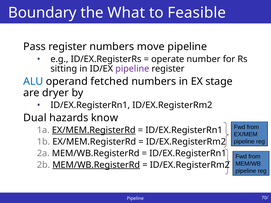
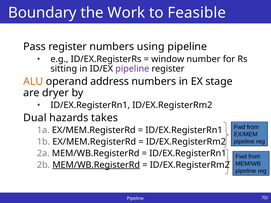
What: What -> Work (126, 13)
move: move -> using (151, 47)
operate: operate -> window (168, 59)
ALU colour: blue -> orange (33, 82)
fetched: fetched -> address (110, 82)
know: know -> takes (105, 118)
EX/MEM.RegisterRd underline: present -> none (94, 130)
